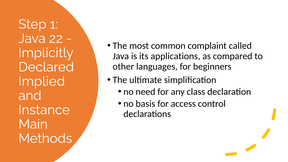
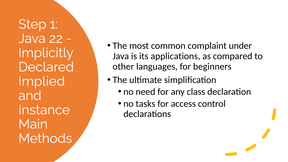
called: called -> under (240, 46)
basis: basis -> tasks (146, 104)
